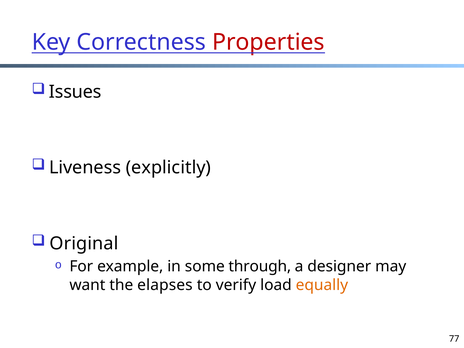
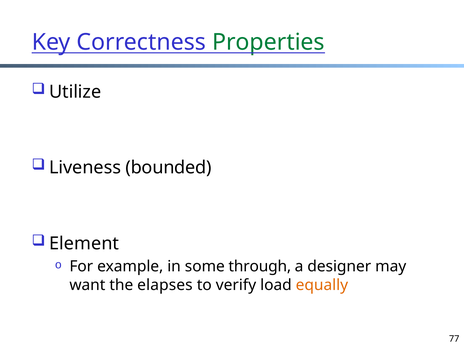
Properties colour: red -> green (268, 42)
Issues: Issues -> Utilize (75, 92)
explicitly: explicitly -> bounded (169, 168)
Original: Original -> Element (84, 243)
